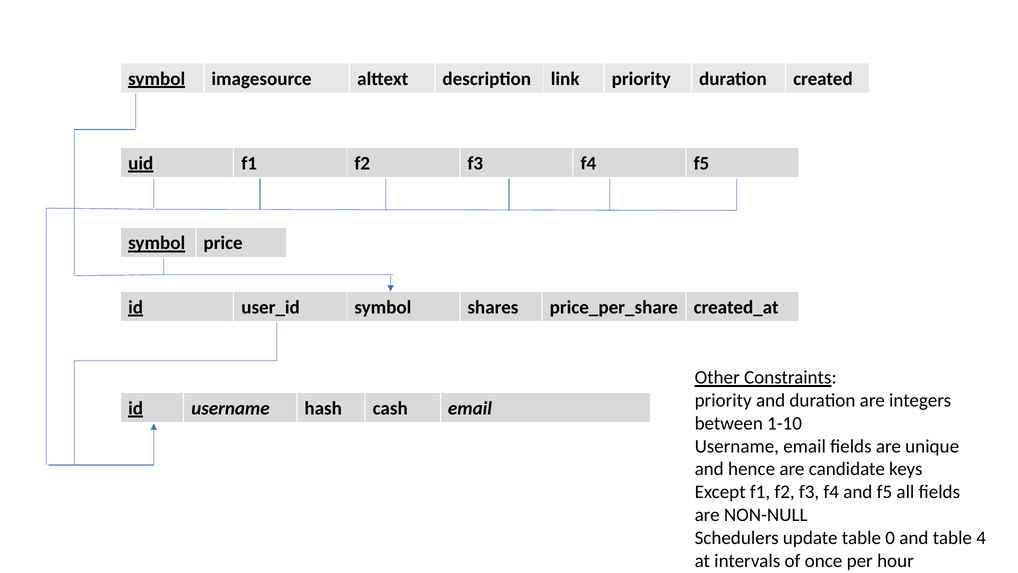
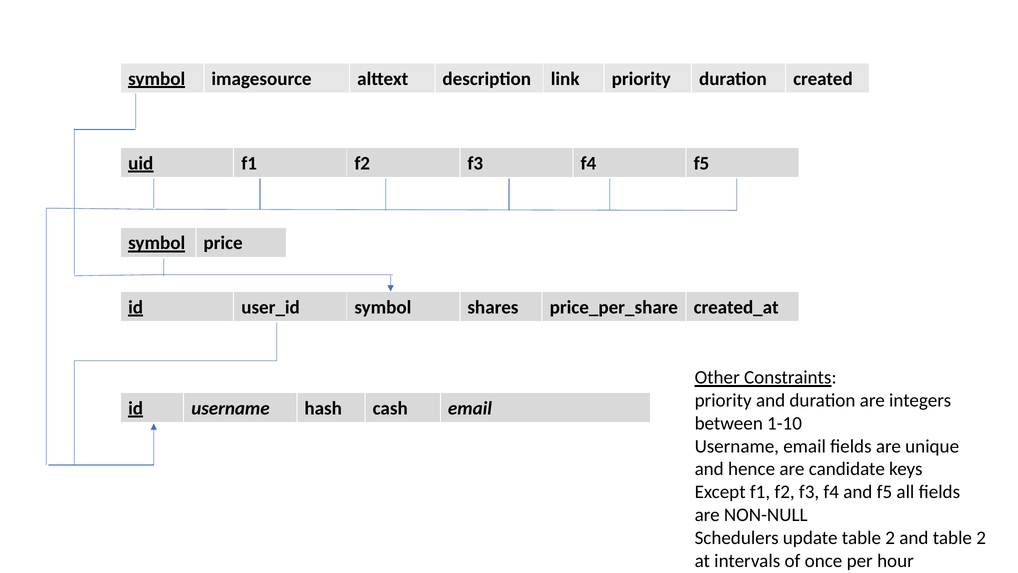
update table 0: 0 -> 2 (890, 538)
and table 4: 4 -> 2 (981, 538)
